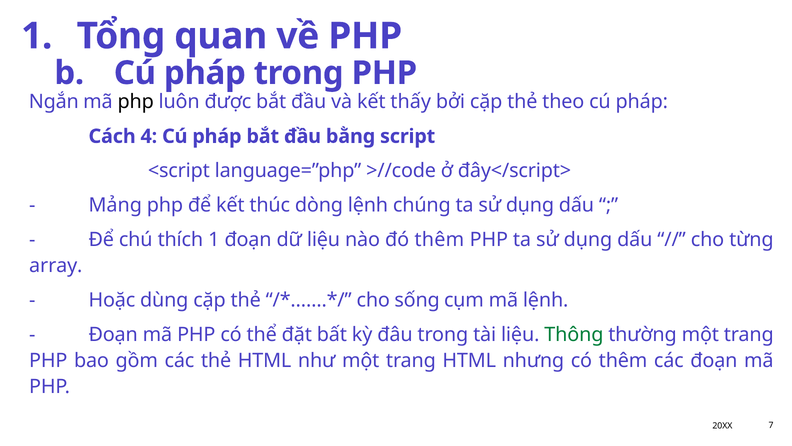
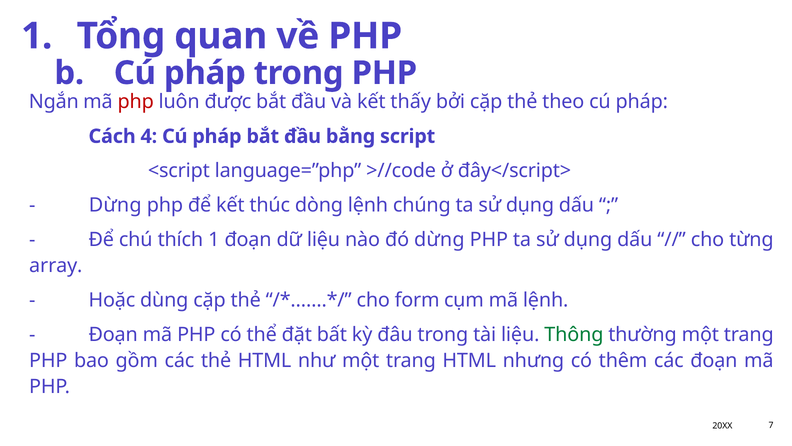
php colour: black -> red (136, 102)
Mảng: Mảng -> Dừng (115, 205)
đó thêm: thêm -> dừng (439, 239)
sống: sống -> form (417, 300)
